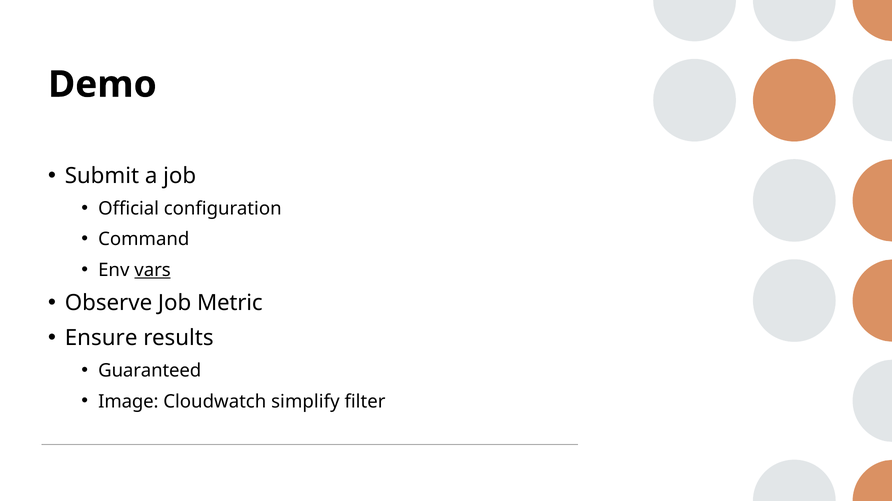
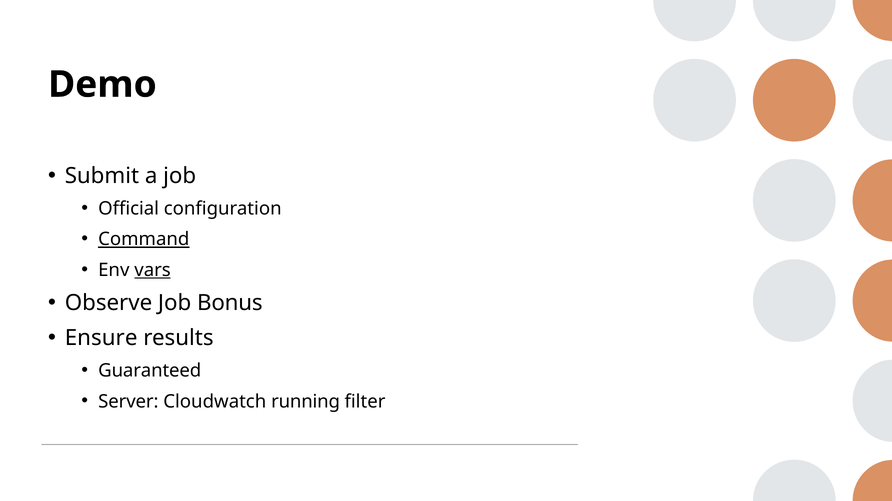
Command underline: none -> present (144, 240)
Metric: Metric -> Bonus (230, 304)
Image: Image -> Server (128, 402)
simplify: simplify -> running (306, 402)
